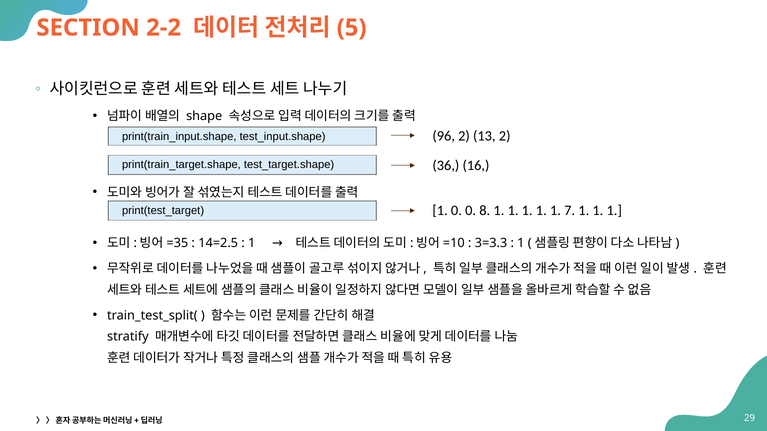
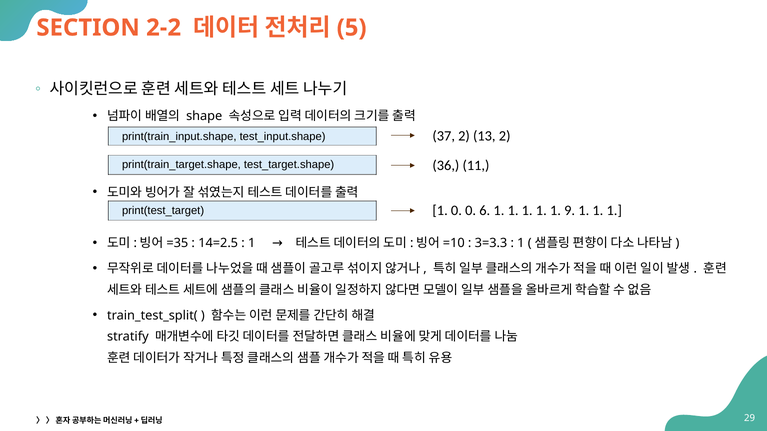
96: 96 -> 37 (444, 136)
16: 16 -> 11 (476, 166)
8: 8 -> 6 (485, 211)
7: 7 -> 9 (570, 211)
